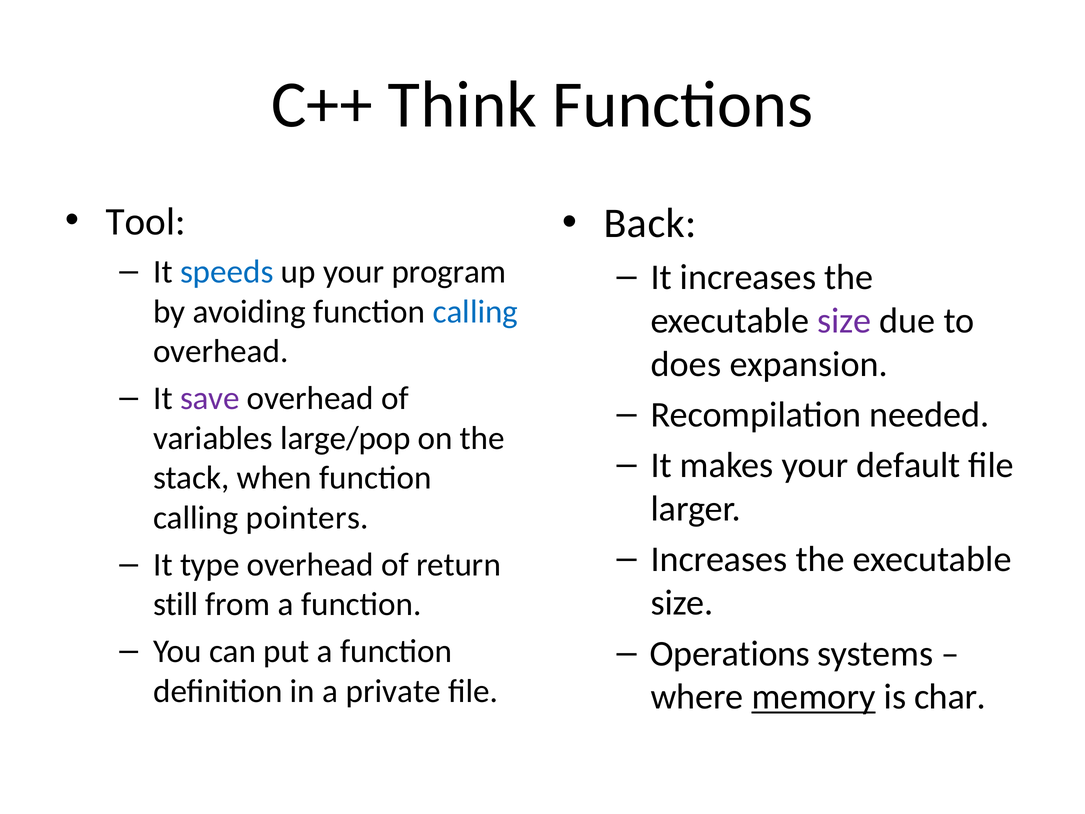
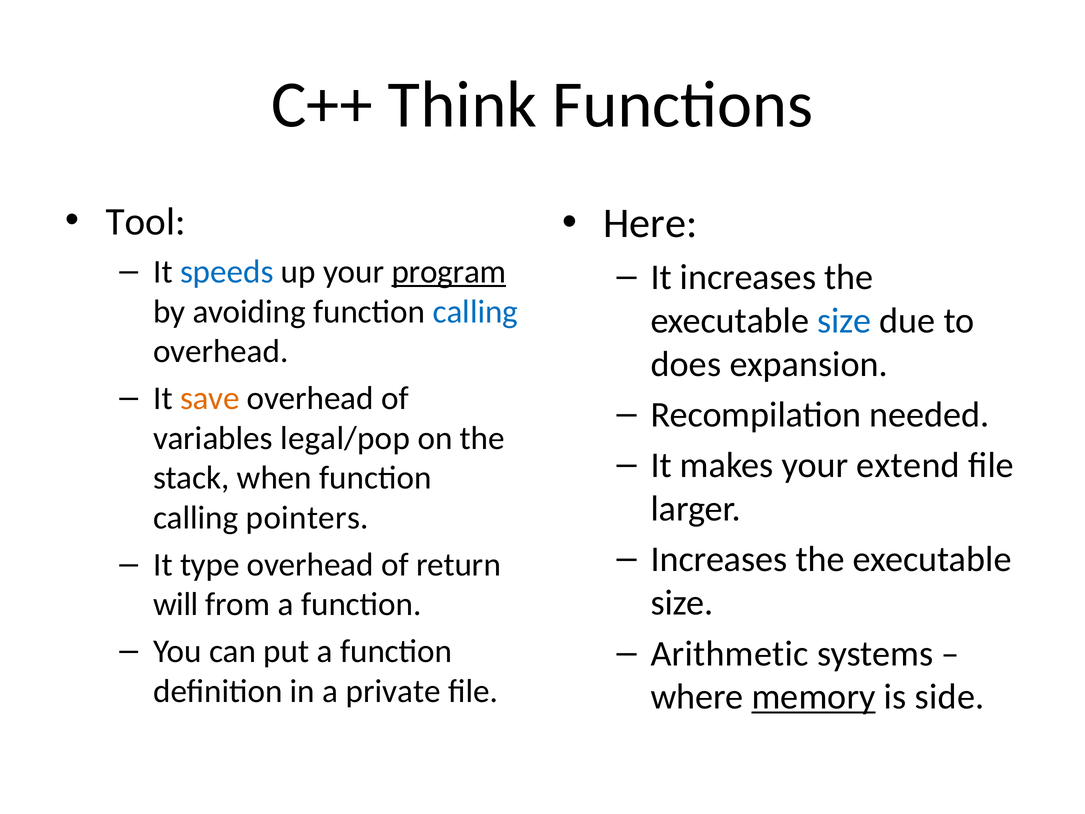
Back: Back -> Here (650, 223)
program underline: none -> present (449, 272)
size colour: purple -> blue (844, 321)
save colour: purple -> orange (210, 398)
large/pop: large/pop -> legal/pop (345, 438)
default: default -> extend (908, 465)
still: still -> will (176, 604)
Operations: Operations -> Arithmetic (730, 653)
char: char -> side (950, 697)
